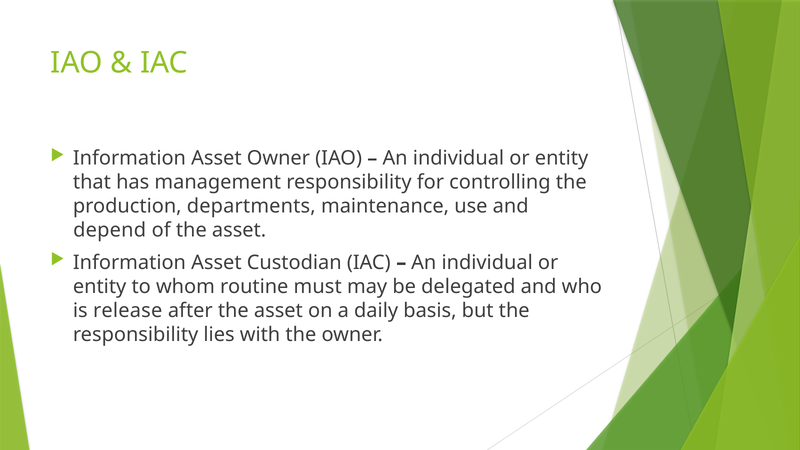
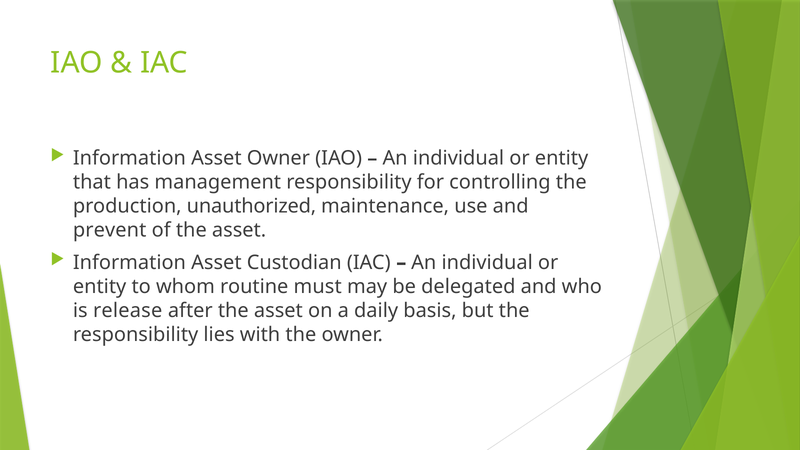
departments: departments -> unauthorized (251, 206)
depend: depend -> prevent (110, 230)
